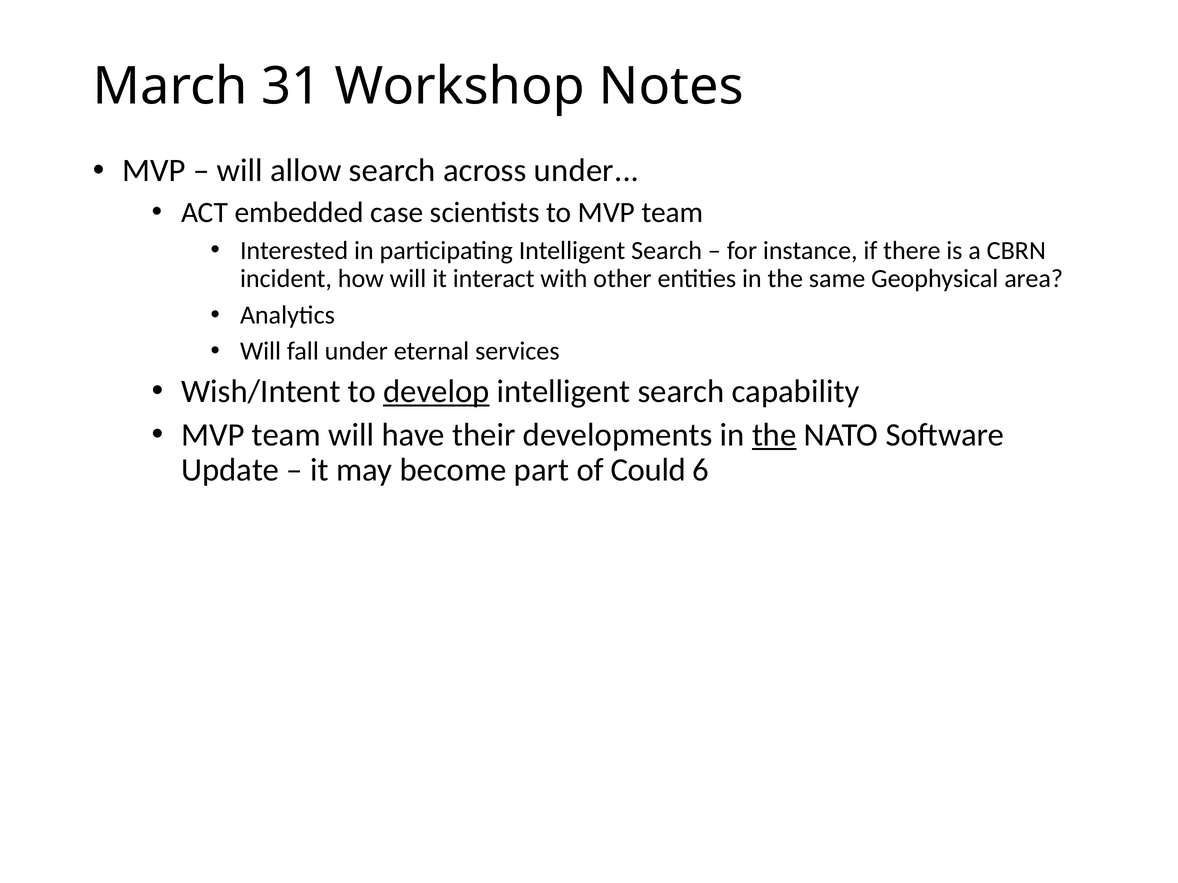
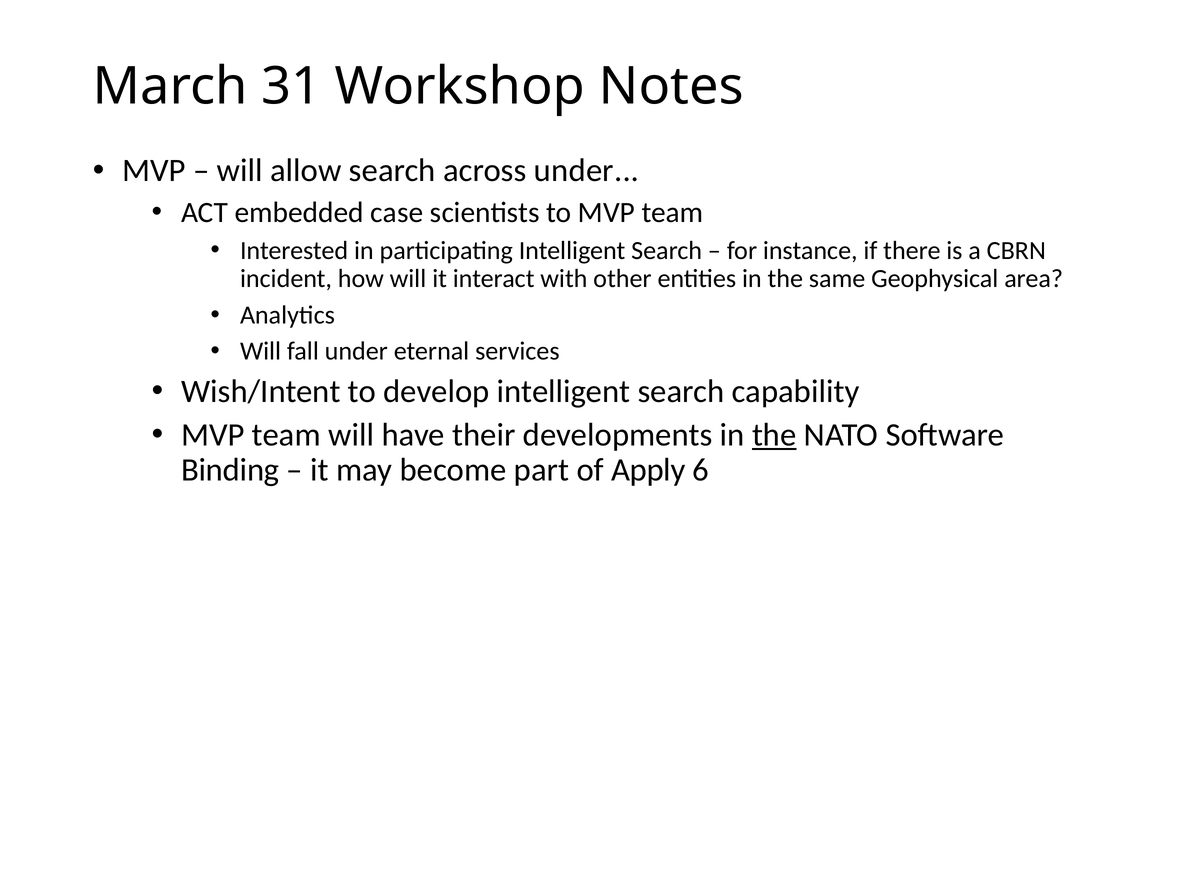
develop underline: present -> none (436, 391)
Update: Update -> Binding (230, 470)
Could: Could -> Apply (648, 470)
